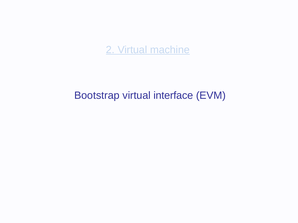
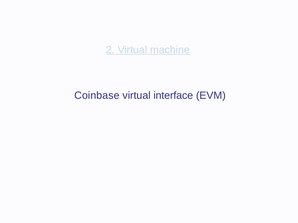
Bootstrap: Bootstrap -> Coinbase (97, 96)
